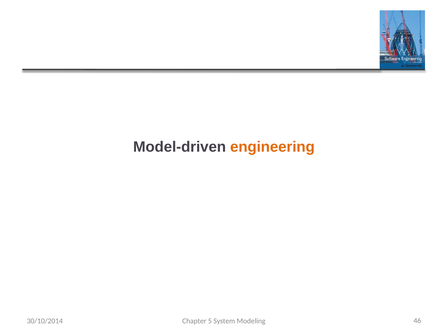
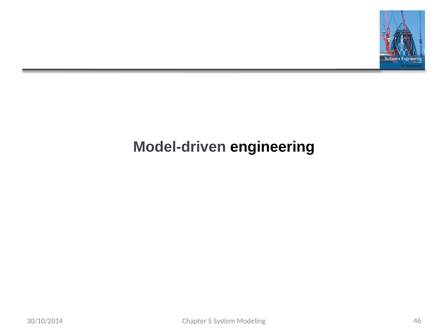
engineering colour: orange -> black (272, 147)
